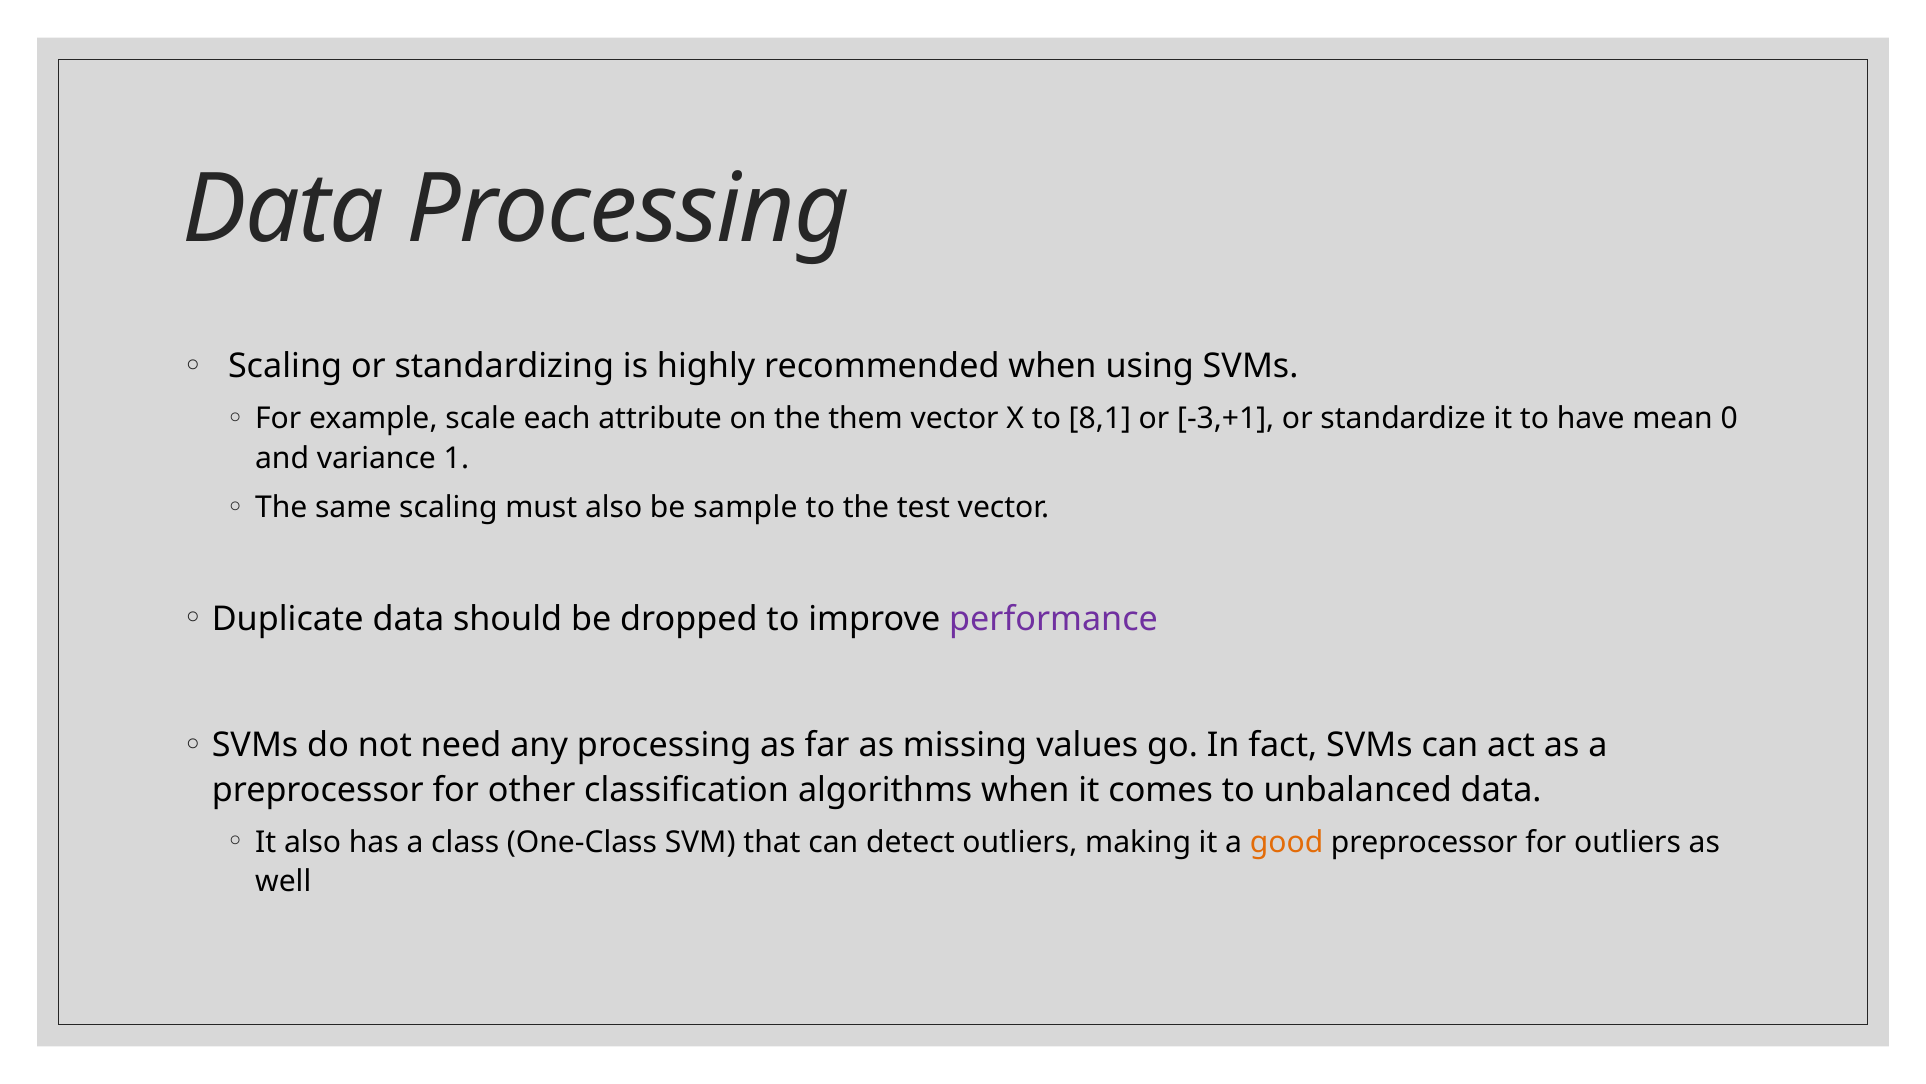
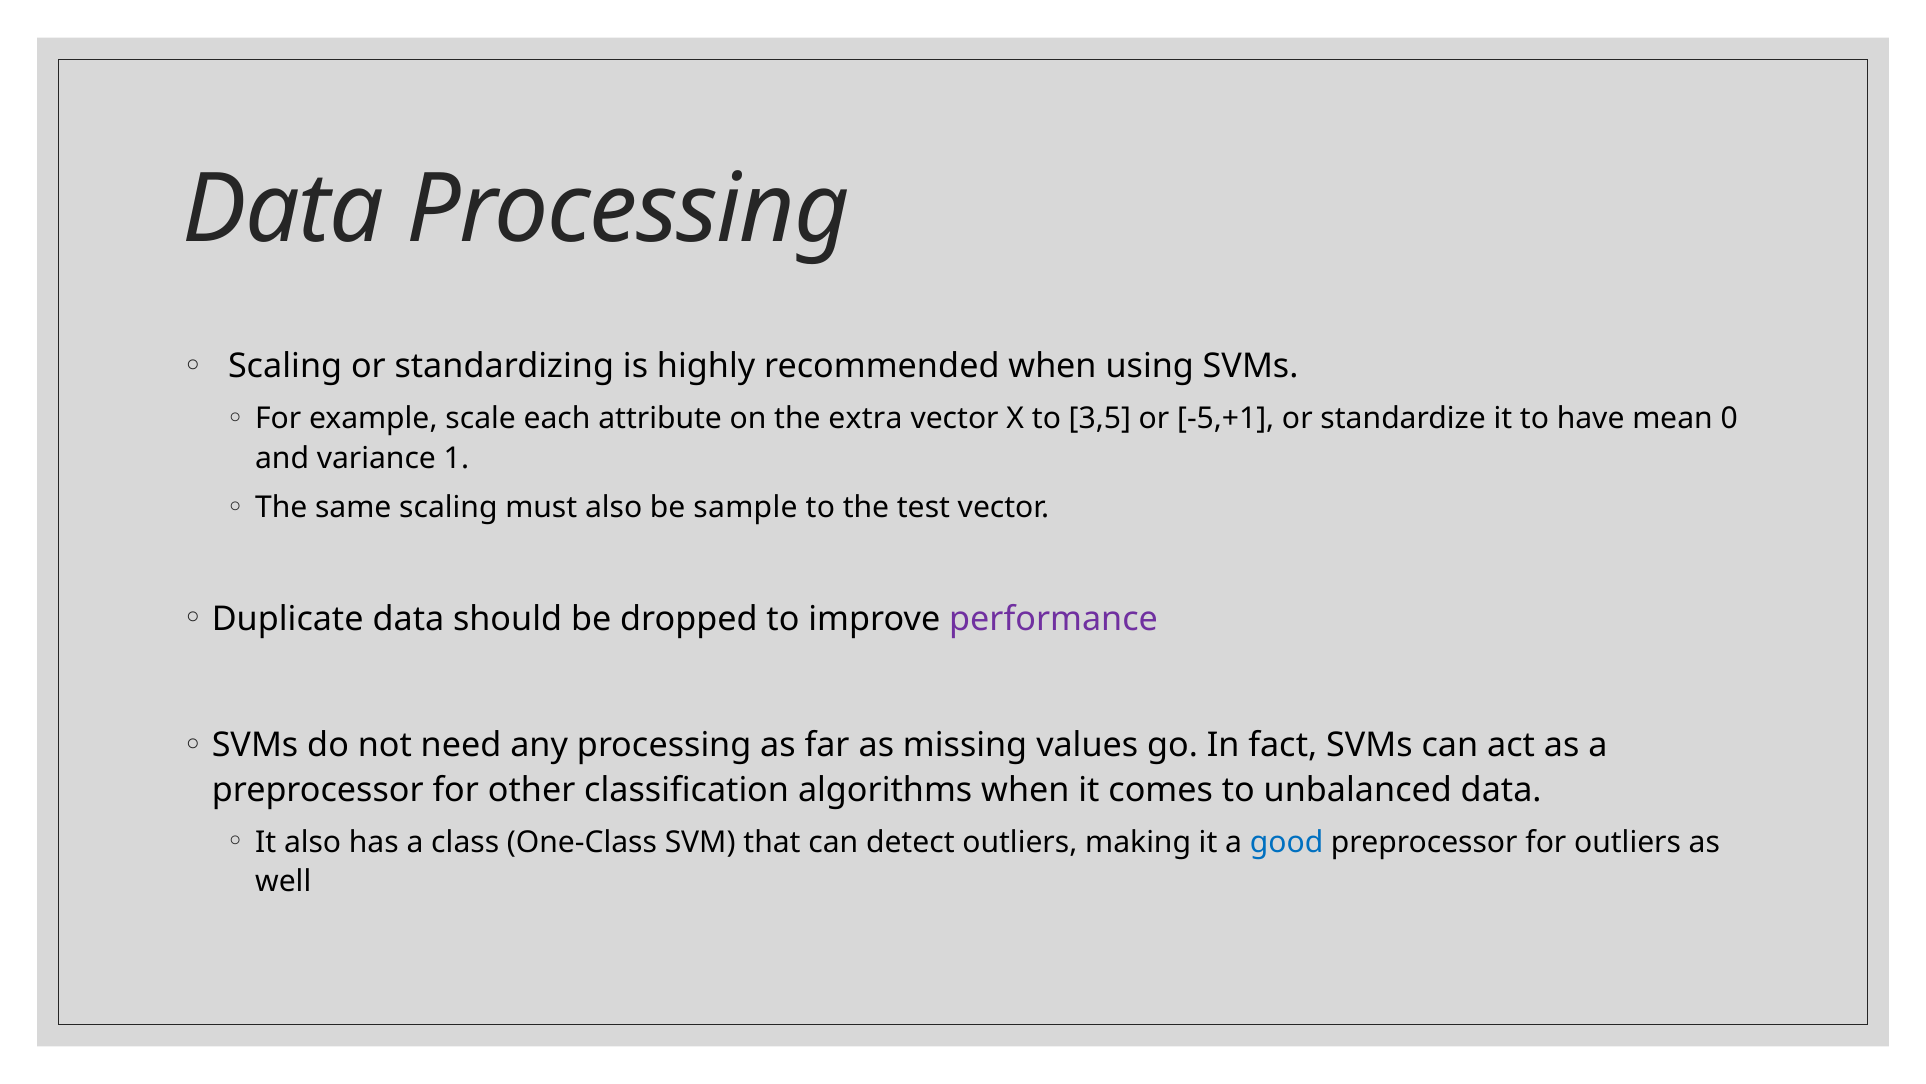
them: them -> extra (865, 418)
8,1: 8,1 -> 3,5 (1100, 418)
-3,+1: -3,+1 -> -5,+1 (1226, 418)
good colour: orange -> blue (1287, 842)
